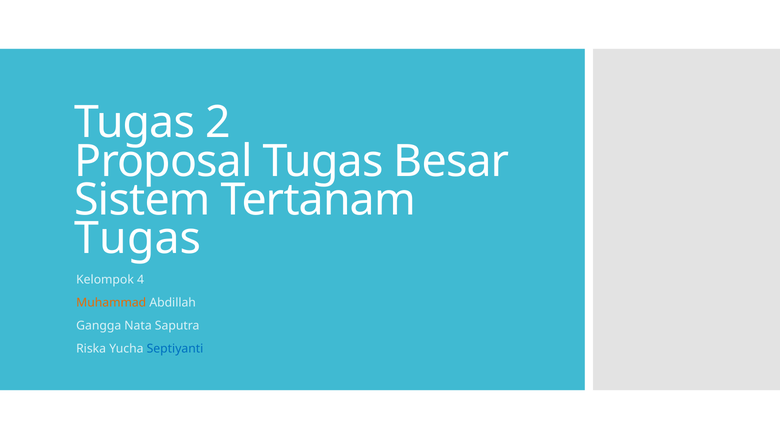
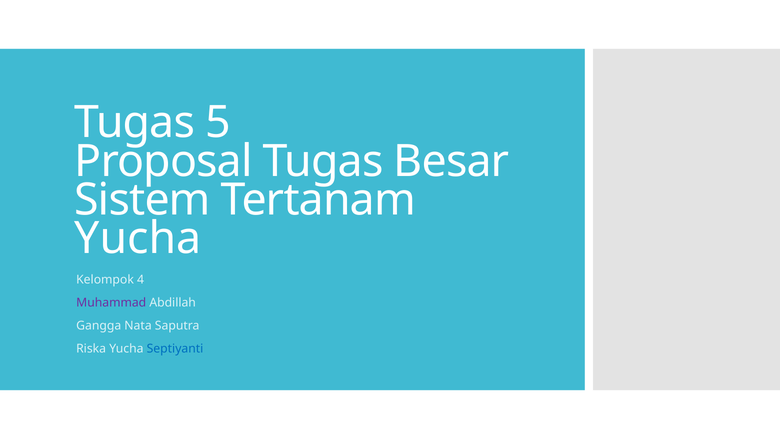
2: 2 -> 5 (218, 123)
Tugas: Tugas -> Yucha (138, 238)
Muhammad colour: orange -> purple (111, 302)
